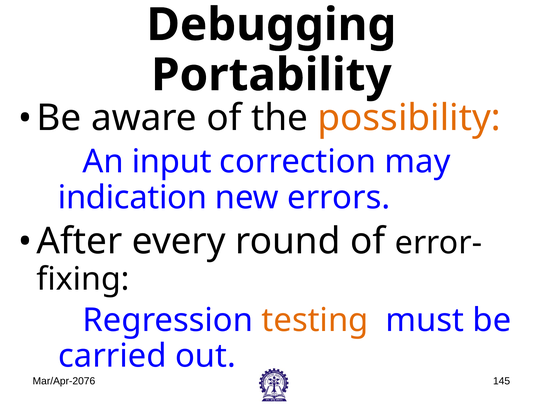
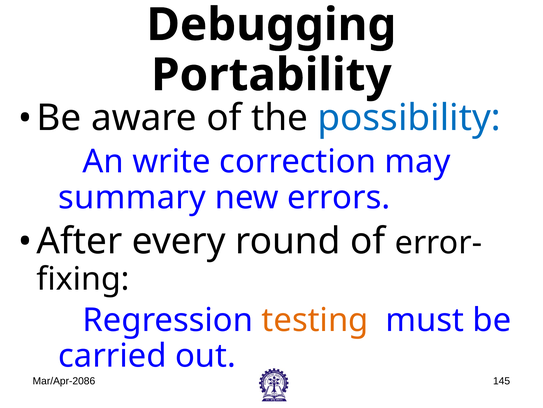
possibility colour: orange -> blue (409, 118)
input: input -> write (172, 161)
indication: indication -> summary (132, 197)
Mar/Apr-2076: Mar/Apr-2076 -> Mar/Apr-2086 (64, 380)
